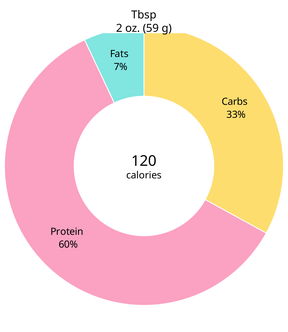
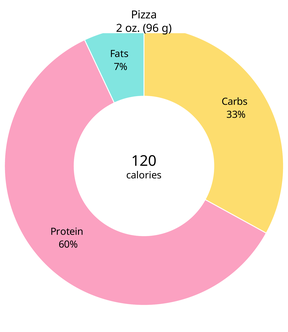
Tbsp: Tbsp -> Pizza (144, 15)
59: 59 -> 96 (151, 28)
